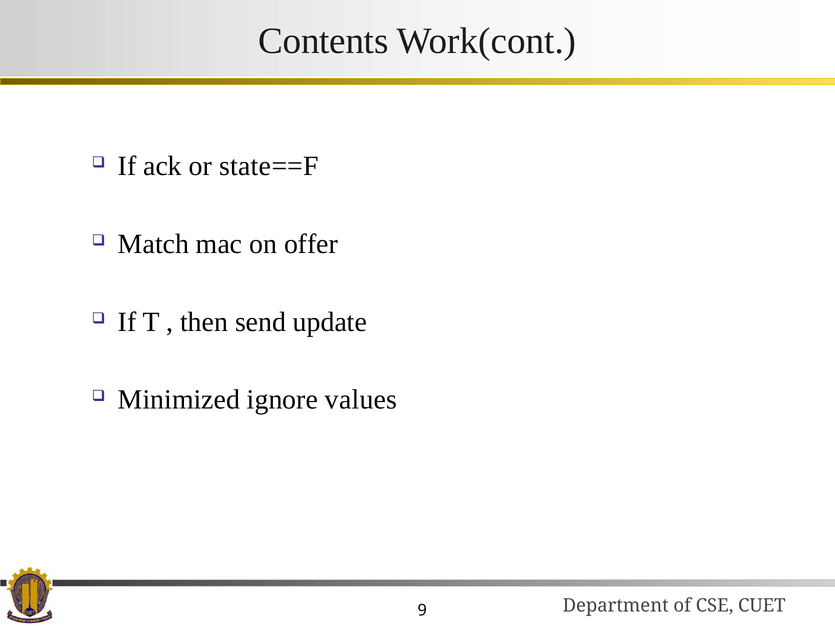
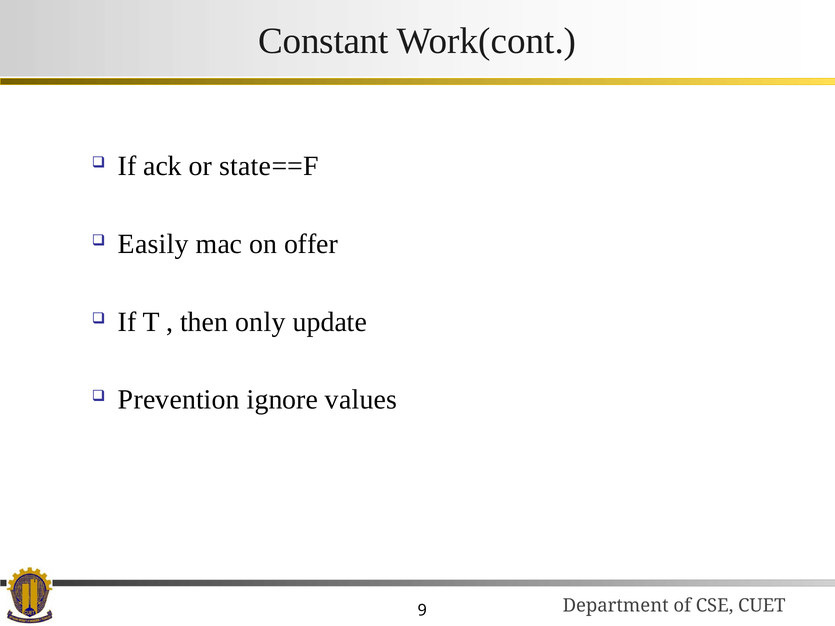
Contents: Contents -> Constant (323, 41)
Match: Match -> Easily (153, 244)
send: send -> only (260, 322)
Minimized: Minimized -> Prevention (179, 400)
